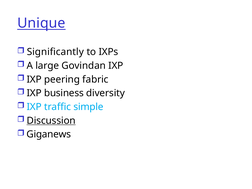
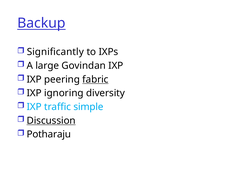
Unique: Unique -> Backup (41, 23)
fabric underline: none -> present (95, 79)
business: business -> ignoring (64, 93)
Giganews: Giganews -> Potharaju (49, 134)
